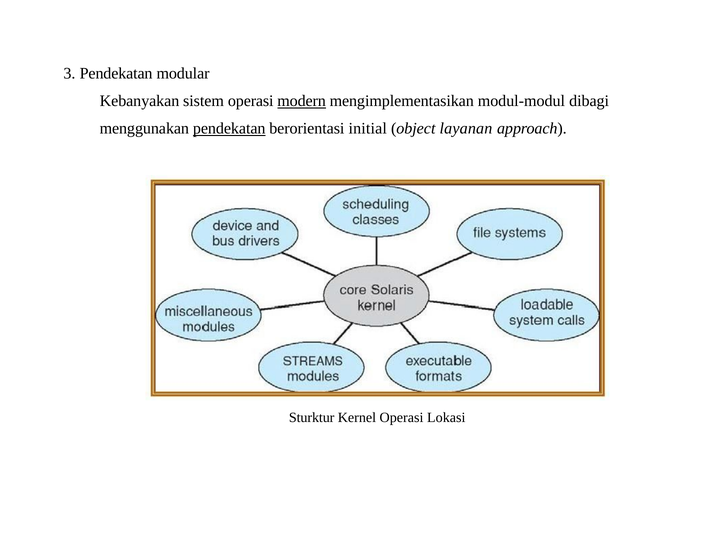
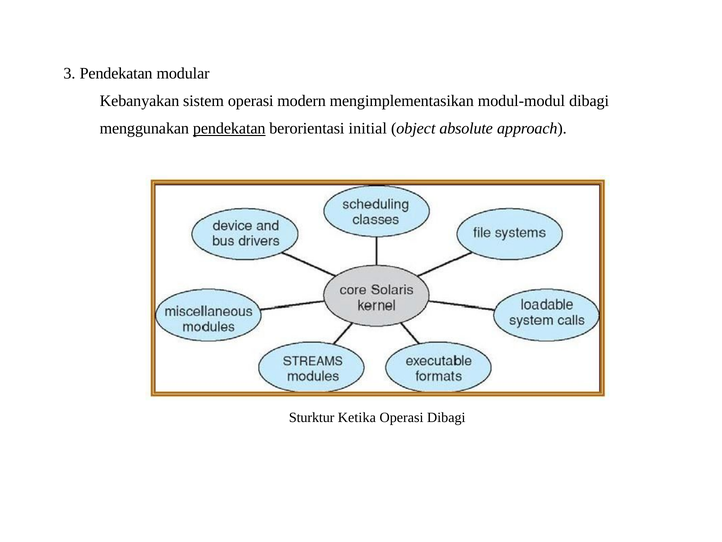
modern underline: present -> none (302, 101)
layanan: layanan -> absolute (466, 129)
Kernel: Kernel -> Ketika (357, 417)
Operasi Lokasi: Lokasi -> Dibagi (446, 417)
